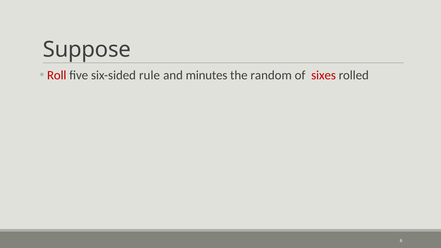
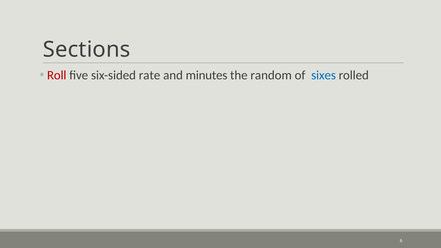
Suppose: Suppose -> Sections (87, 49)
rule: rule -> rate (150, 75)
sixes colour: red -> blue (324, 75)
